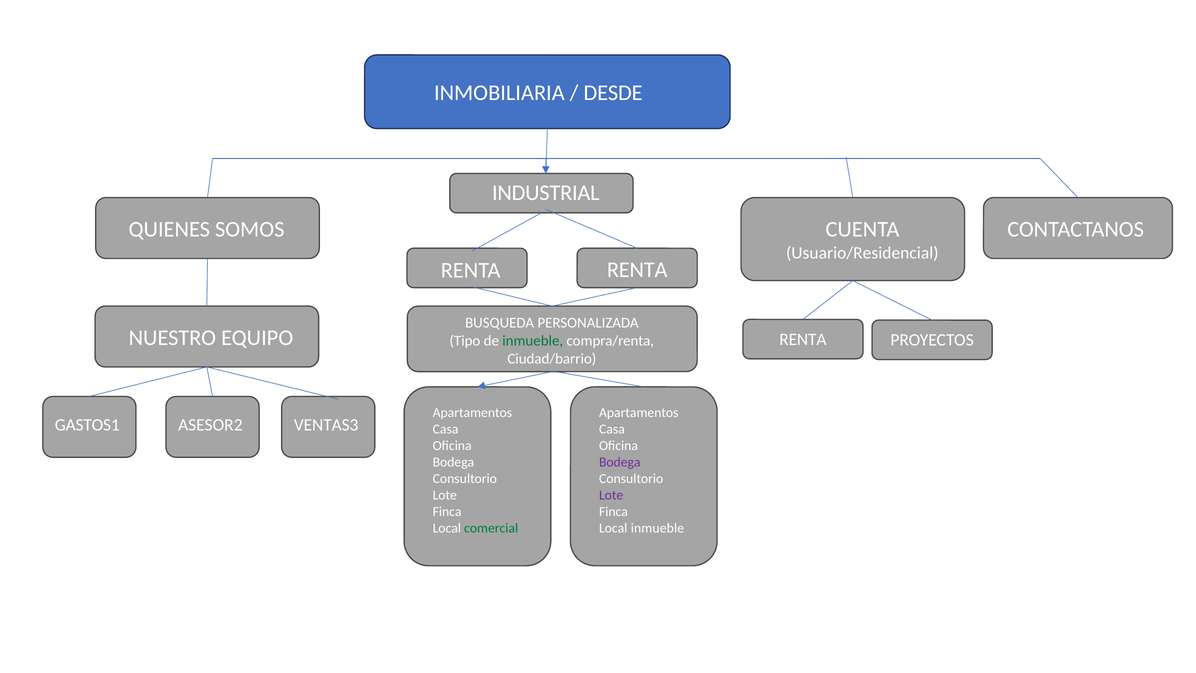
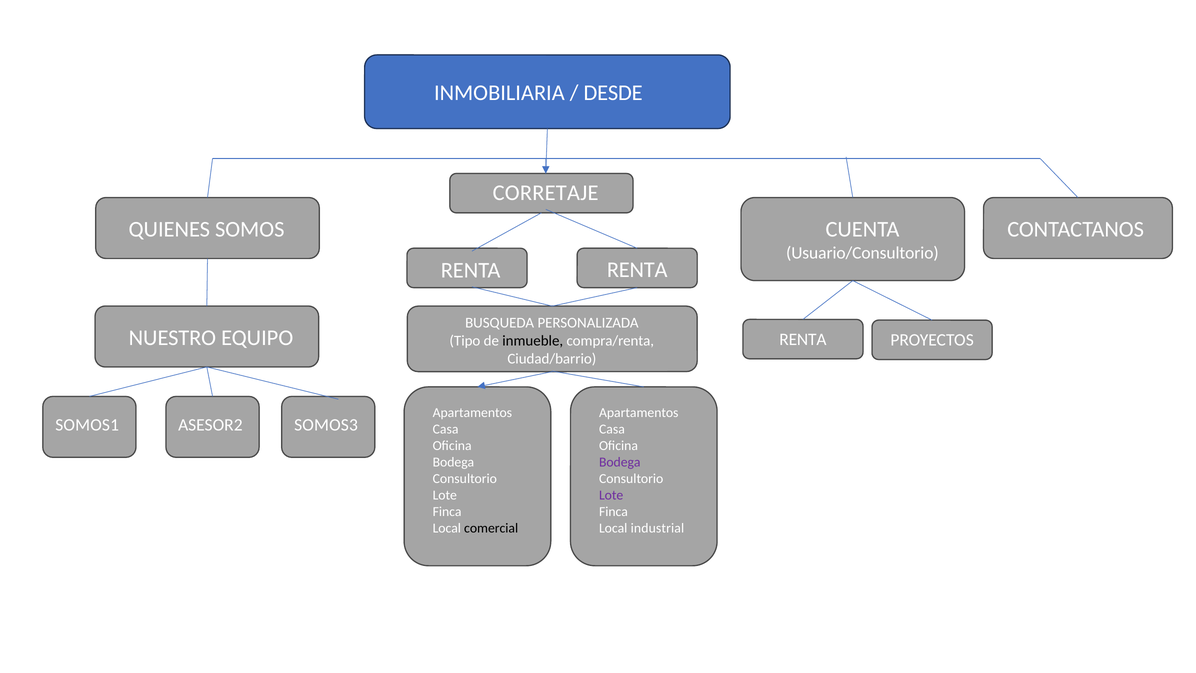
INDUSTRIAL: INDUSTRIAL -> CORRETAJE (546, 193)
Usuario/Residencial: Usuario/Residencial -> Usuario/Consultorio (862, 253)
inmueble colour: green -> black (533, 341)
GASTOS1: GASTOS1 -> SOMOS1 (87, 425)
VENTAS3: VENTAS3 -> SOMOS3 (326, 425)
comercial colour: green -> black (491, 528)
Local inmueble: inmueble -> industrial (657, 528)
